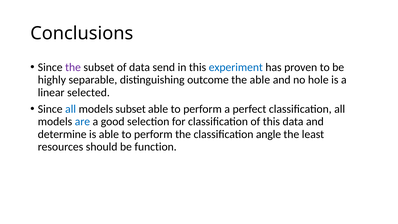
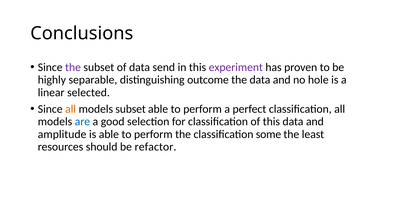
experiment colour: blue -> purple (236, 67)
the able: able -> data (260, 80)
all colour: blue -> orange (71, 109)
determine: determine -> amplitude (62, 134)
angle: angle -> some (268, 134)
function: function -> refactor (156, 147)
